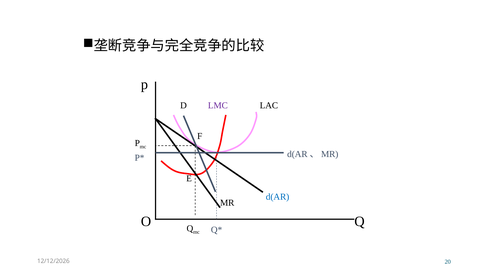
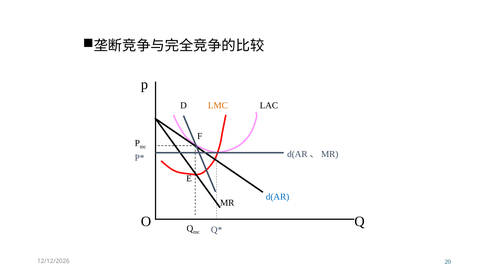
LMC colour: purple -> orange (218, 106)
